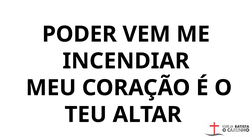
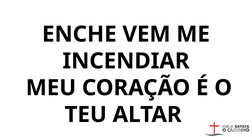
PODER: PODER -> ENCHE (79, 34)
